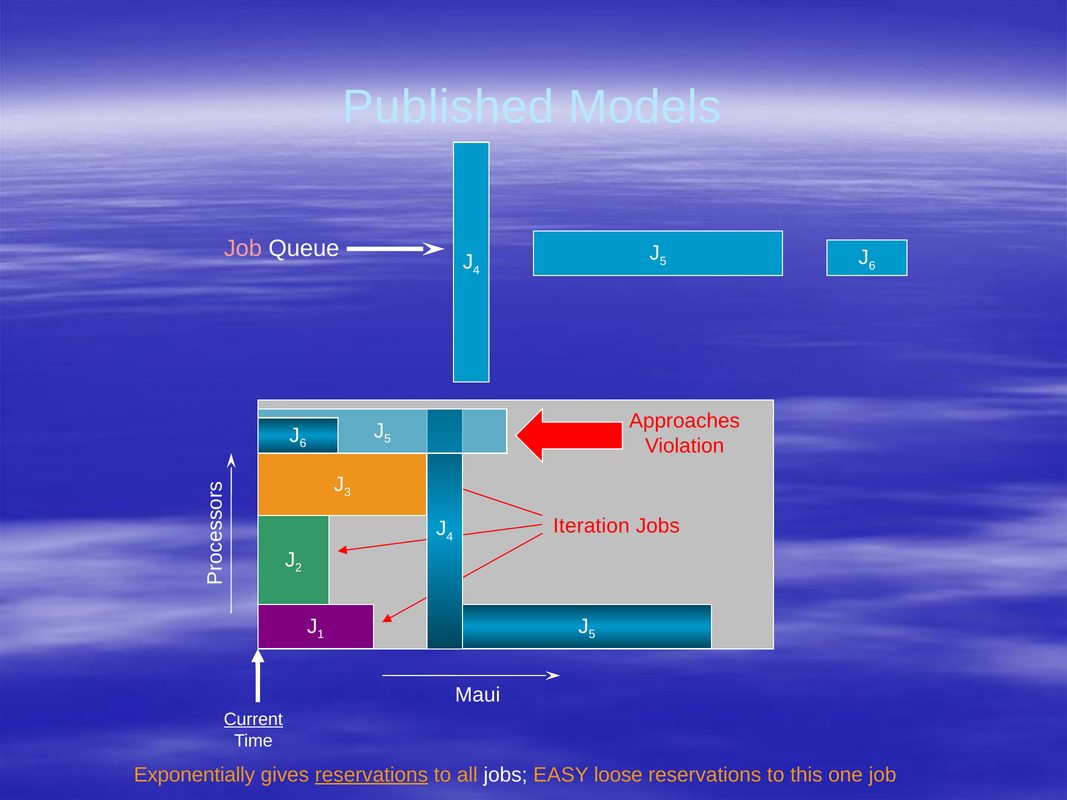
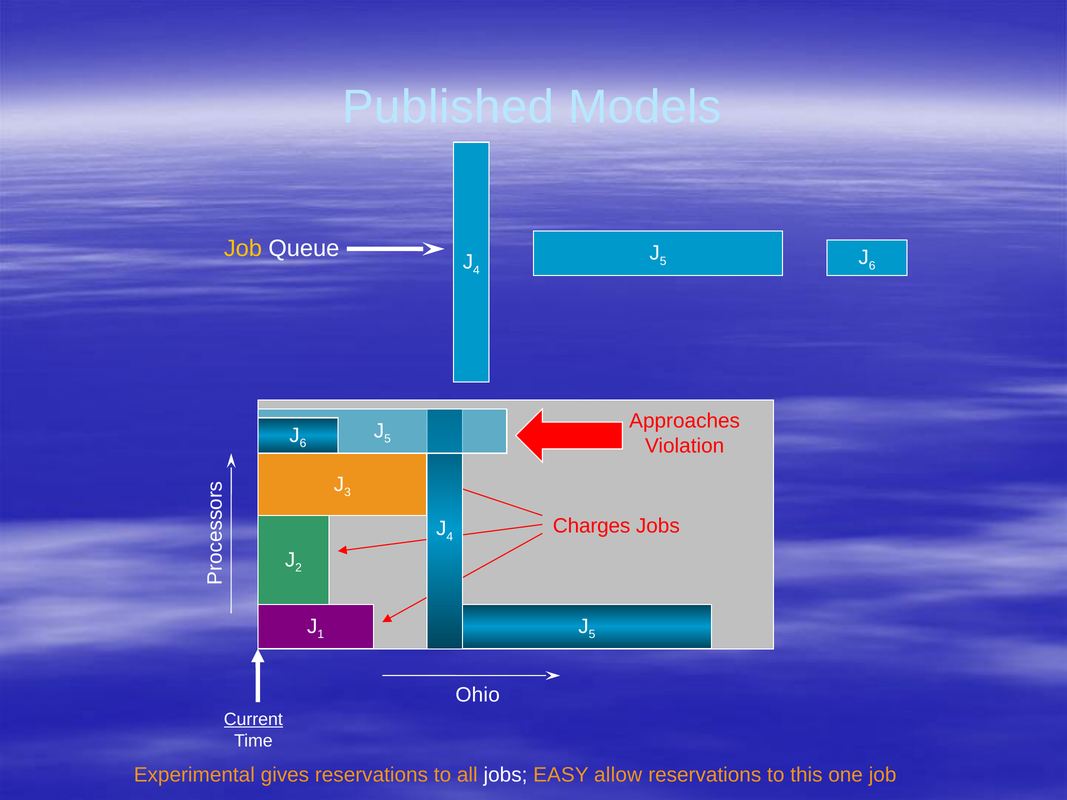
Job colour: pink -> yellow (243, 249)
Iteration: Iteration -> Charges (592, 526)
Maui: Maui -> Ohio (478, 695)
Exponentially: Exponentially -> Experimental (194, 775)
reservations underline: present -> none (371, 775)
loose: loose -> allow (618, 775)
